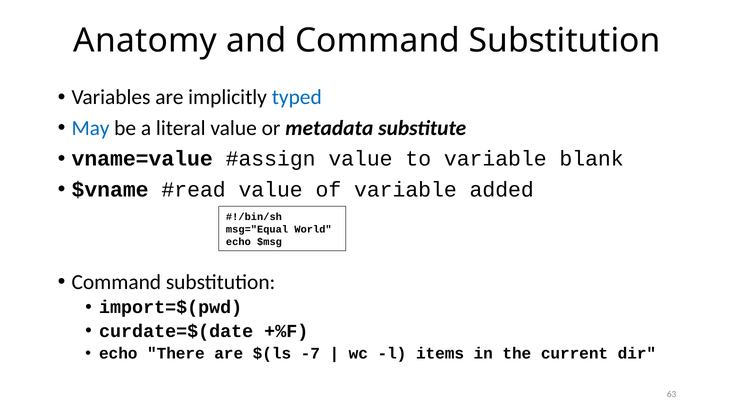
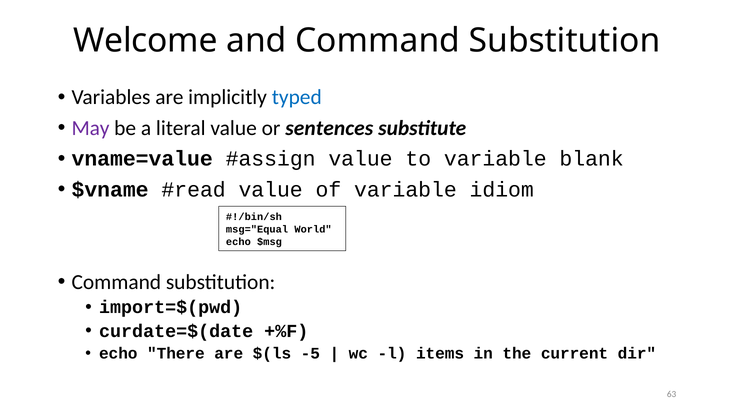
Anatomy: Anatomy -> Welcome (145, 41)
May colour: blue -> purple (91, 128)
metadata: metadata -> sentences (329, 128)
added: added -> idiom (502, 190)
-7: -7 -> -5 (310, 353)
